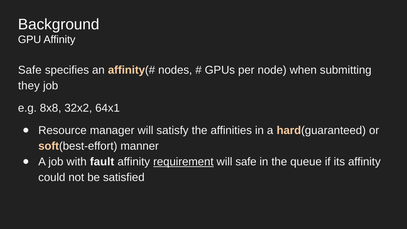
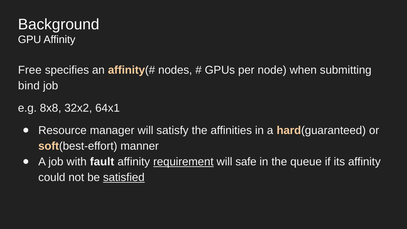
Safe: Safe -> Free (30, 70)
they: they -> bind (29, 86)
satisfied underline: none -> present (124, 177)
